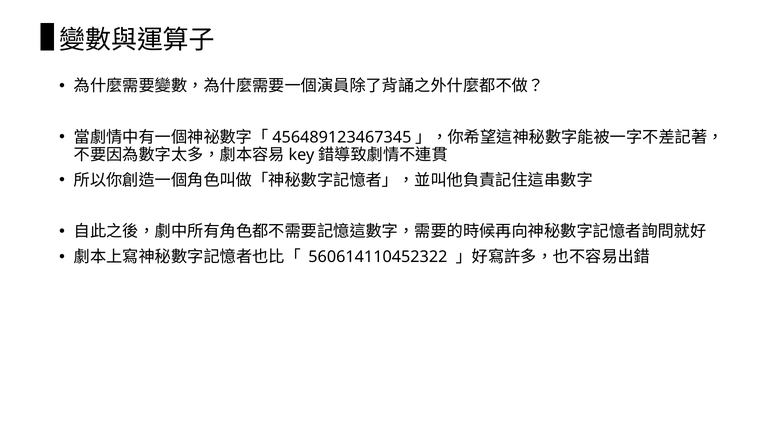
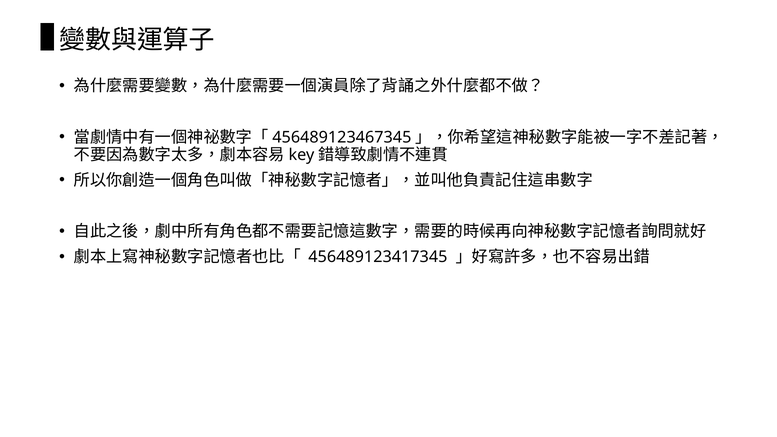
560614110452322: 560614110452322 -> 456489123417345 (378, 257)
